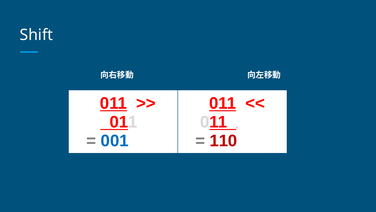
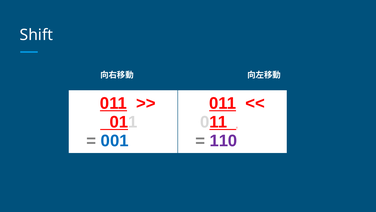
110 colour: red -> purple (223, 141)
